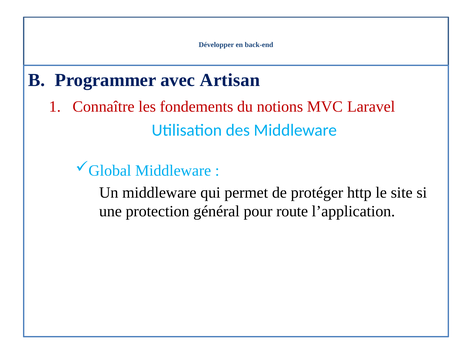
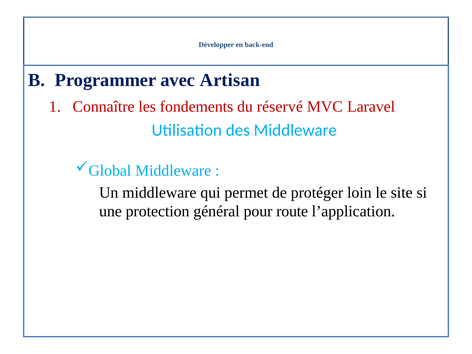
notions: notions -> réservé (280, 107)
http: http -> loin (359, 193)
